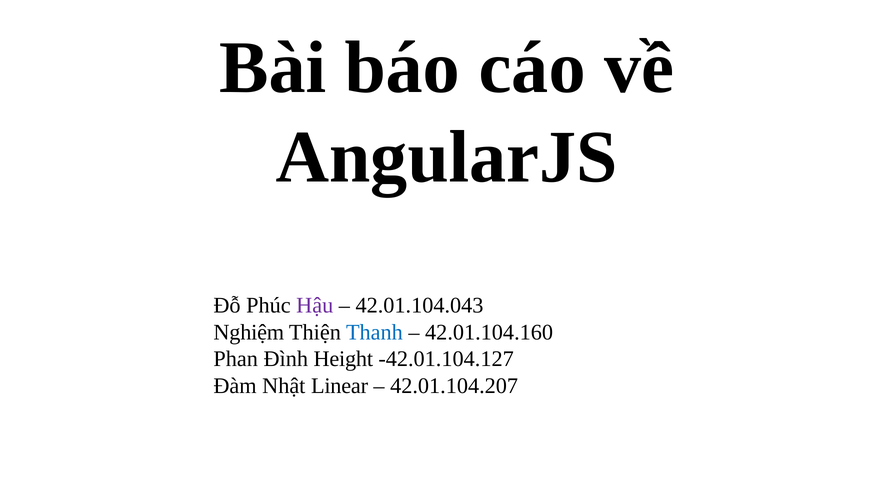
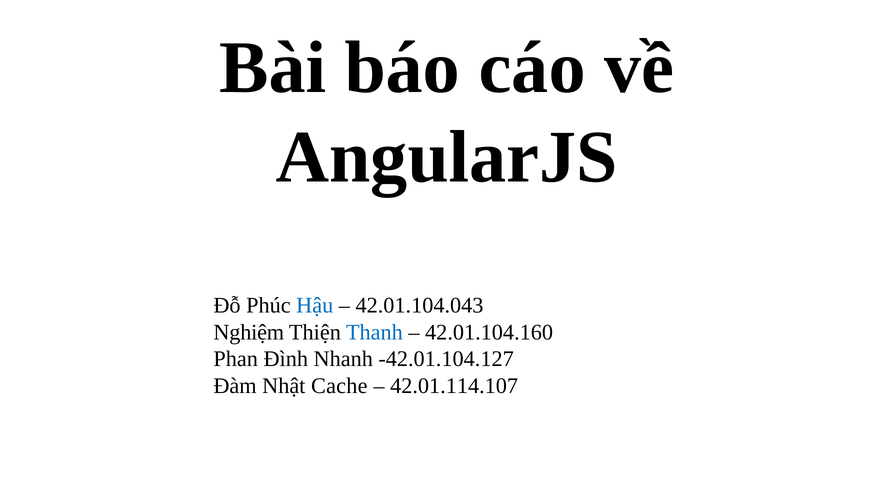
Hậu colour: purple -> blue (315, 305)
Height: Height -> Nhanh (343, 359)
Linear: Linear -> Cache (339, 385)
42.01.104.207: 42.01.104.207 -> 42.01.114.107 (454, 385)
